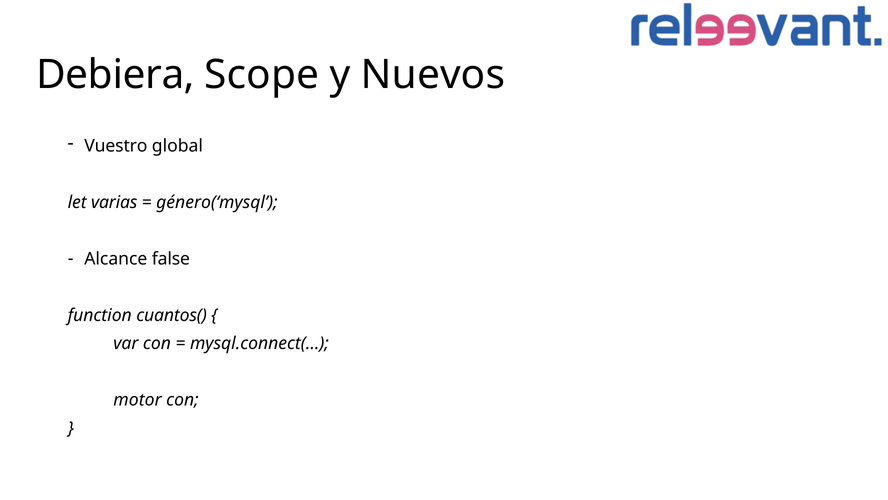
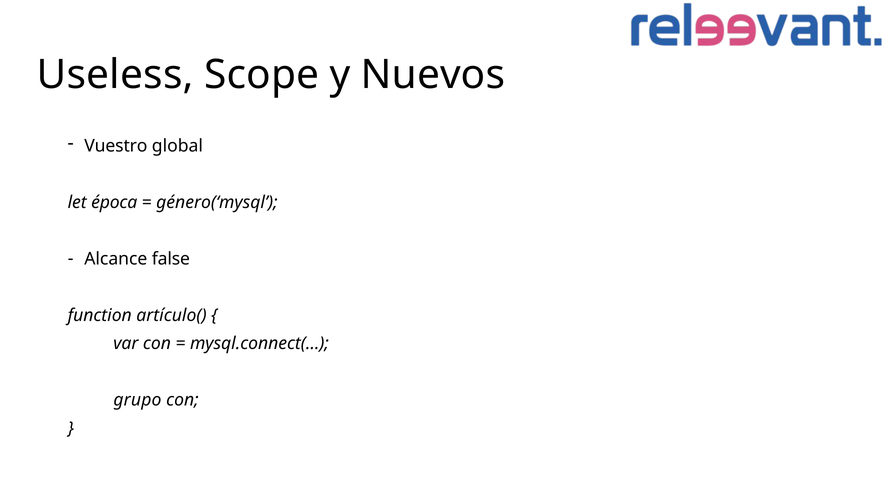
Debiera: Debiera -> Useless (115, 75)
varias: varias -> época (114, 202)
cuantos(: cuantos( -> artículo( (171, 315)
motor: motor -> grupo (137, 400)
